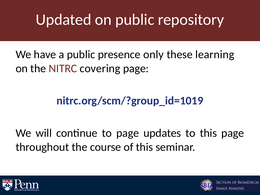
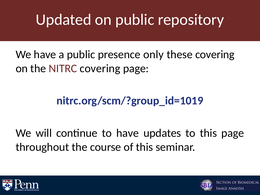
these learning: learning -> covering (215, 55)
to page: page -> have (128, 133)
